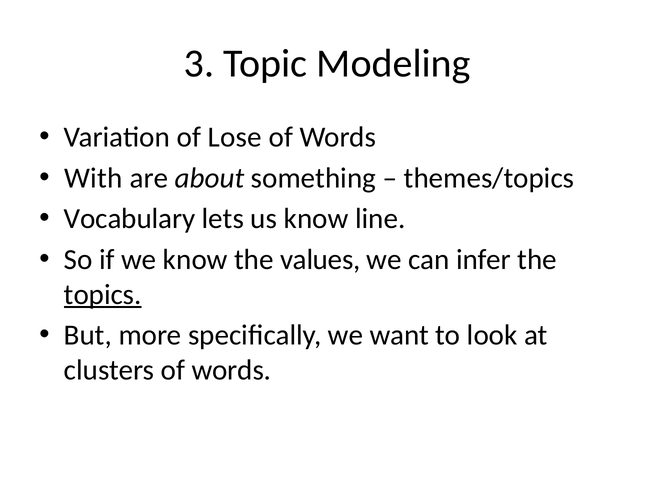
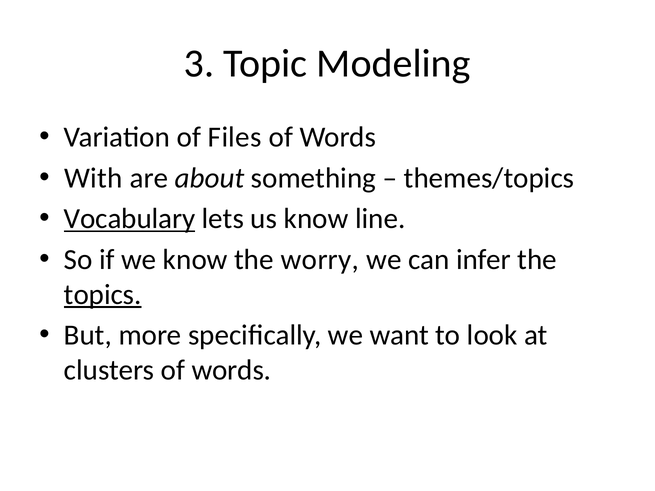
Lose: Lose -> Files (235, 137)
Vocabulary underline: none -> present (130, 219)
values: values -> worry (320, 260)
